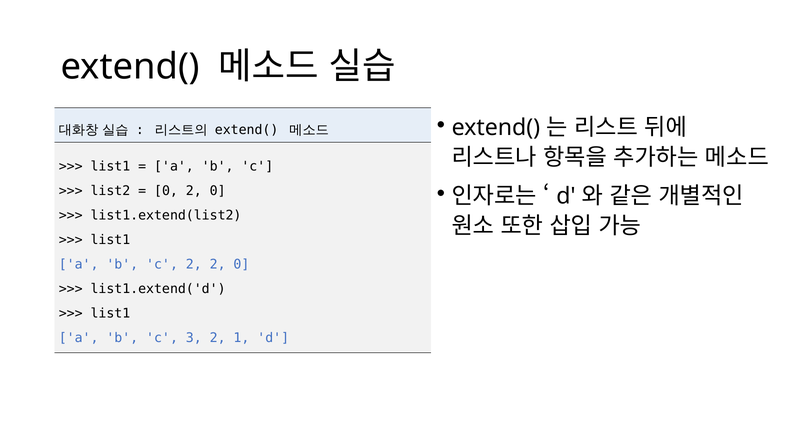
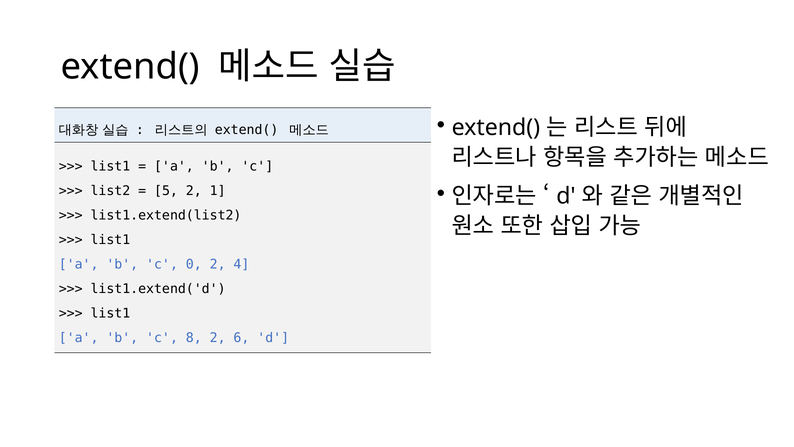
0: 0 -> 5 (166, 191)
0: 0 -> 1 (218, 191)
c 2: 2 -> 0 (194, 264)
0: 0 -> 4 (241, 264)
3: 3 -> 8 (194, 337)
1: 1 -> 6 (241, 337)
